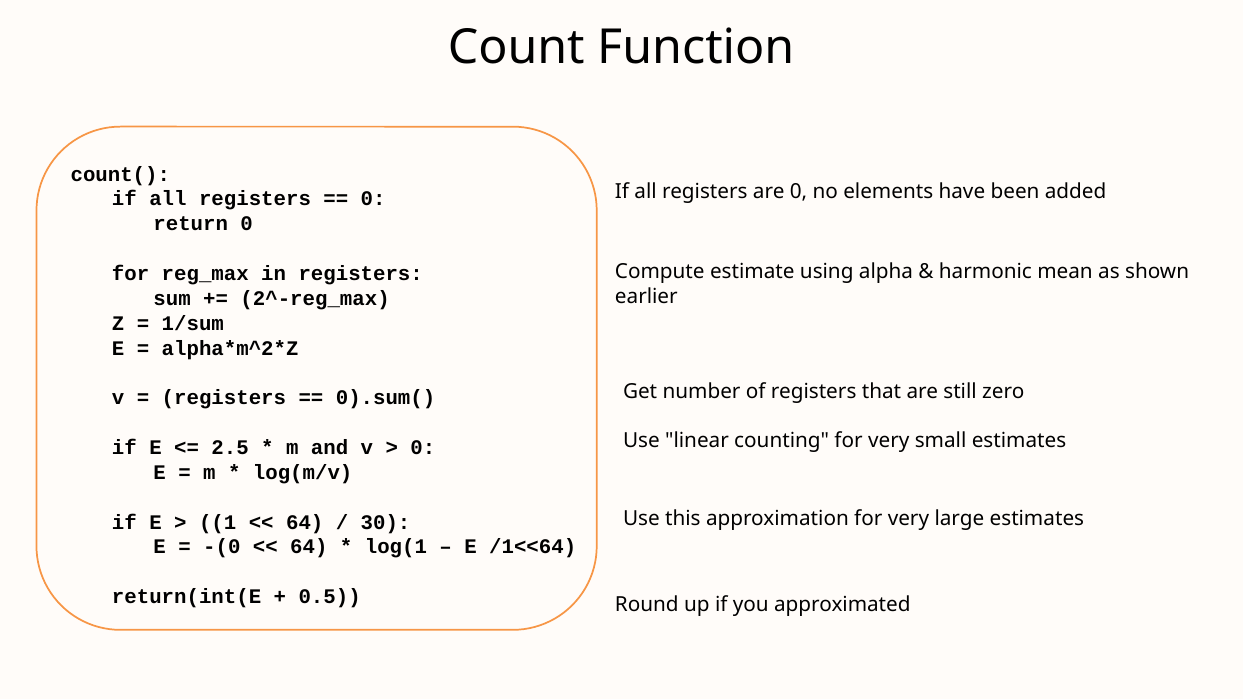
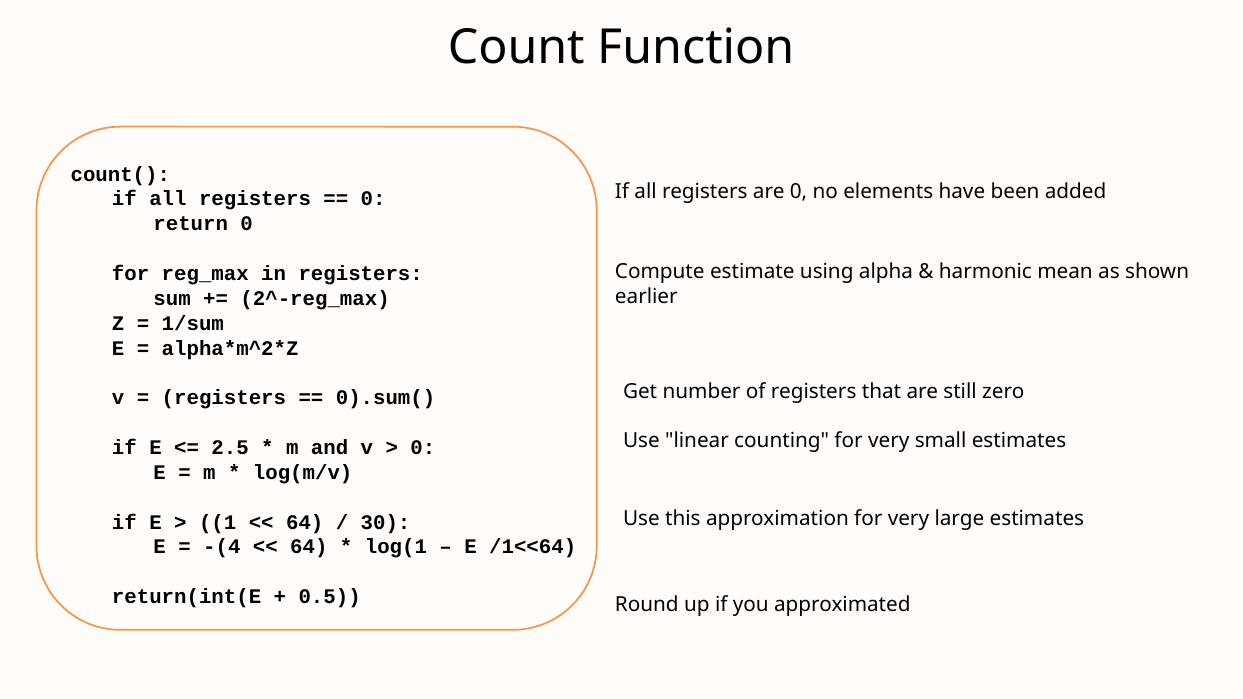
-(0: -(0 -> -(4 (222, 547)
